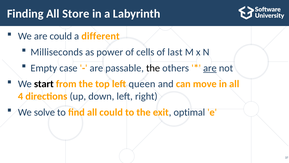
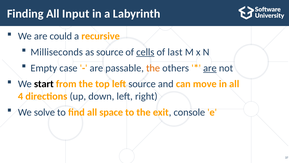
Store: Store -> Input (76, 14)
different: different -> recursive (101, 36)
as power: power -> source (110, 52)
cells underline: none -> present (145, 52)
the colour: black -> orange (153, 68)
left queen: queen -> source (142, 84)
all could: could -> space (111, 112)
optimal: optimal -> console (189, 112)
